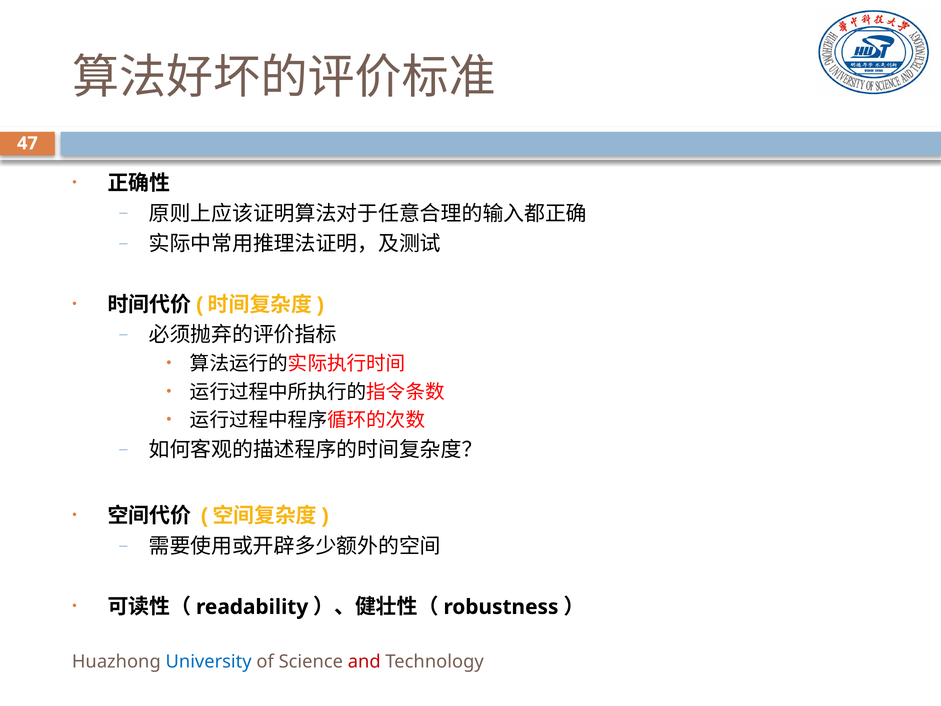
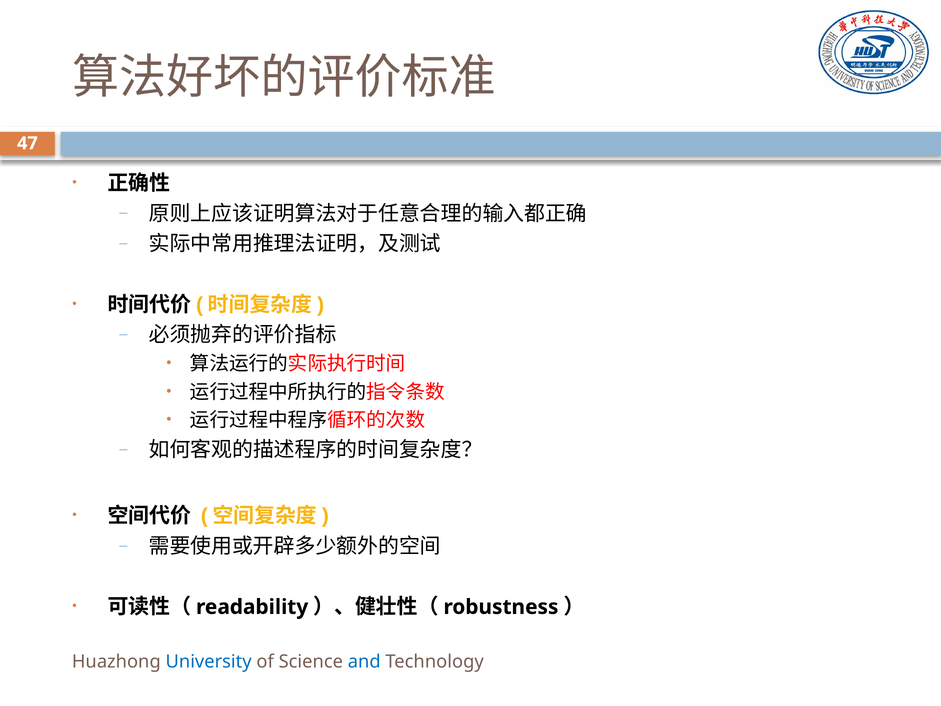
and colour: red -> blue (364, 662)
